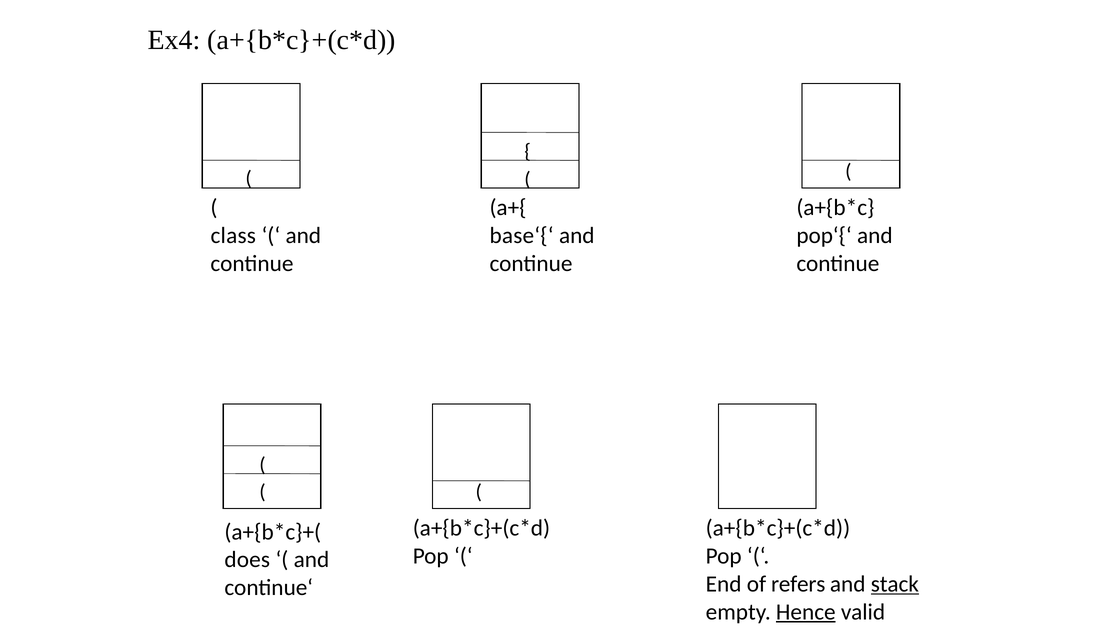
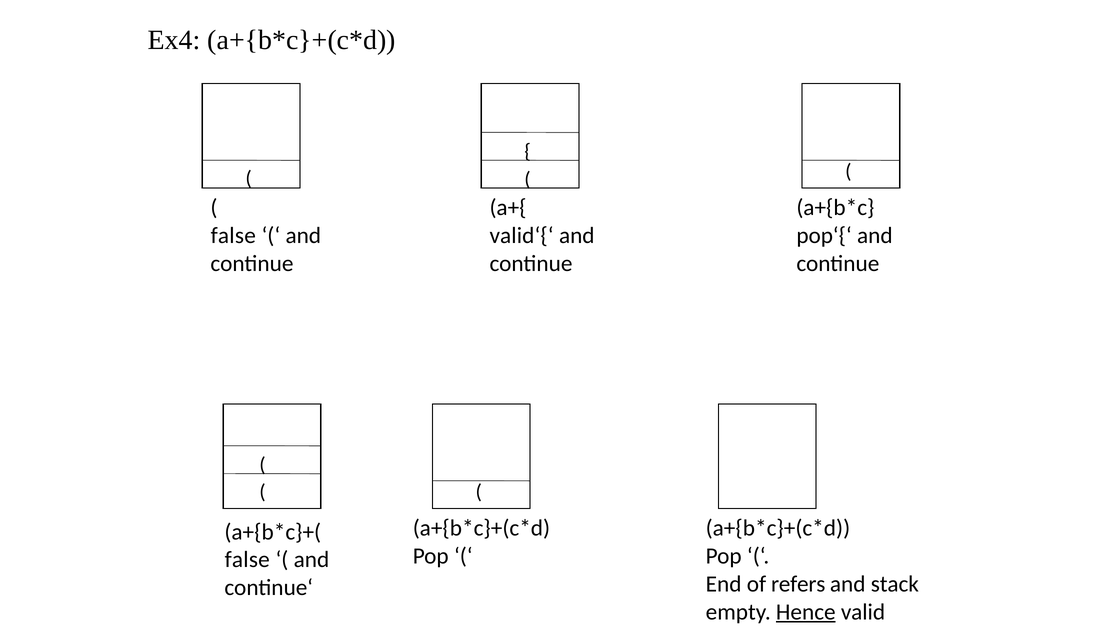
class: class -> false (233, 236)
base‘{‘: base‘{‘ -> valid‘{‘ (522, 236)
does: does -> false (247, 560)
stack underline: present -> none (895, 585)
